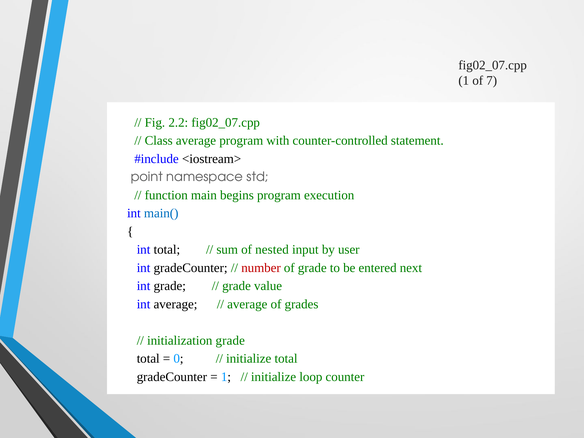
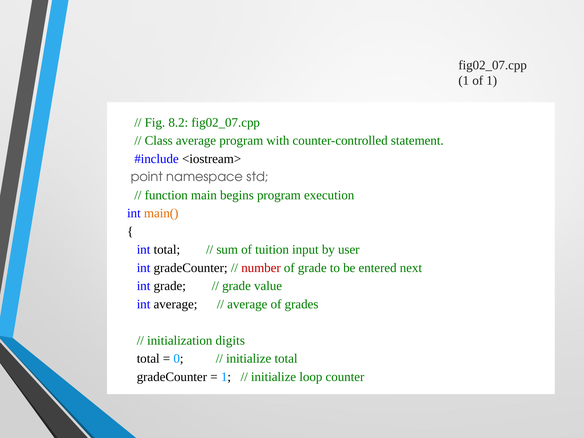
of 7: 7 -> 1 (492, 81)
2.2: 2.2 -> 8.2 (178, 123)
main( colour: blue -> orange (161, 213)
nested: nested -> tuition (272, 250)
initialization grade: grade -> digits (230, 341)
